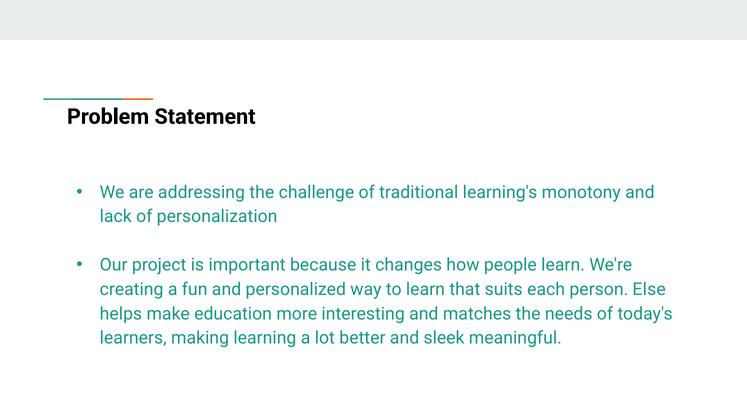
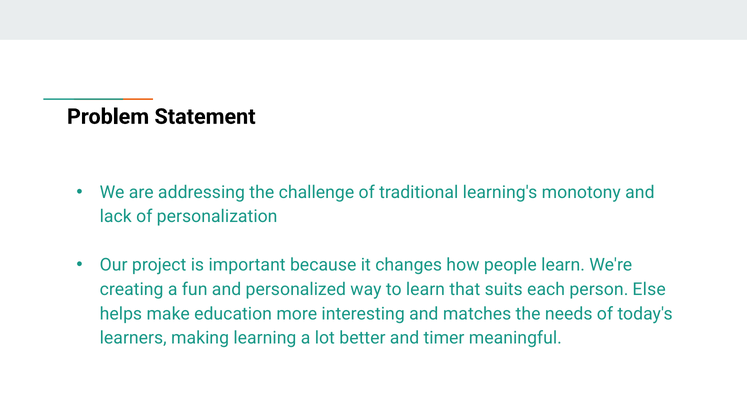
sleek: sleek -> timer (444, 338)
